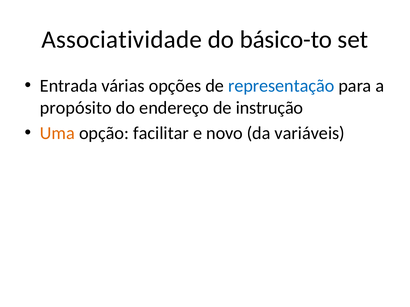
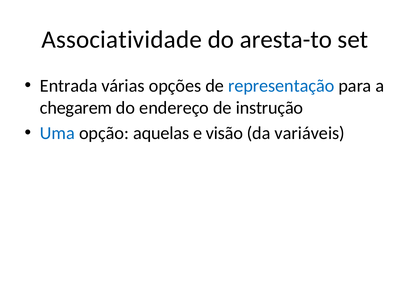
básico-to: básico-to -> aresta-to (286, 40)
propósito: propósito -> chegarem (76, 108)
Uma colour: orange -> blue (57, 133)
facilitar: facilitar -> aquelas (161, 133)
novo: novo -> visão (225, 133)
